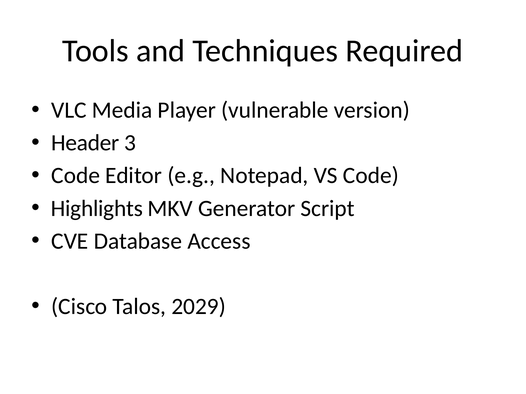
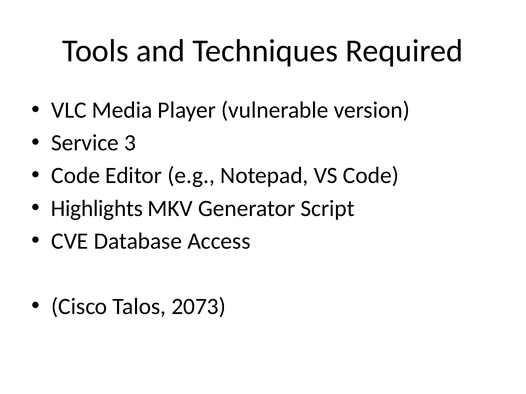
Header: Header -> Service (85, 143)
2029: 2029 -> 2073 (199, 307)
